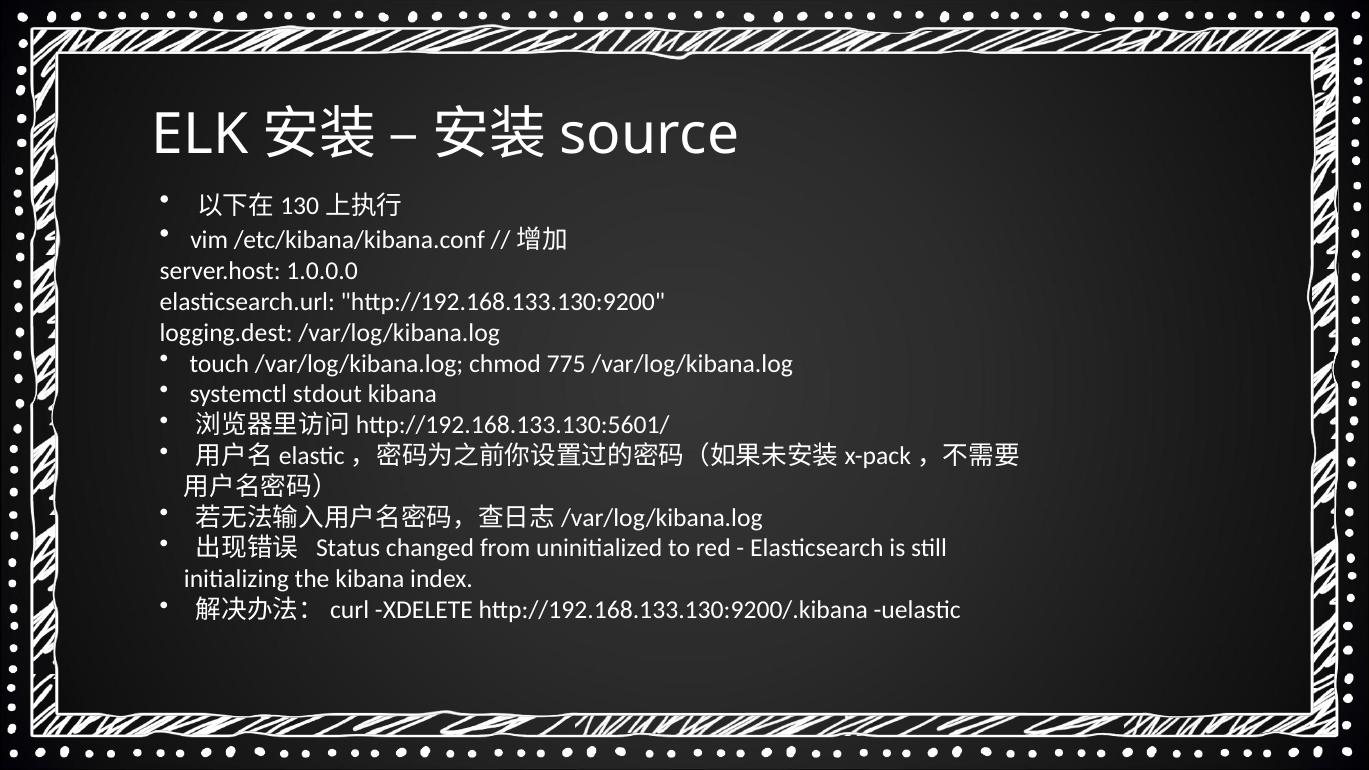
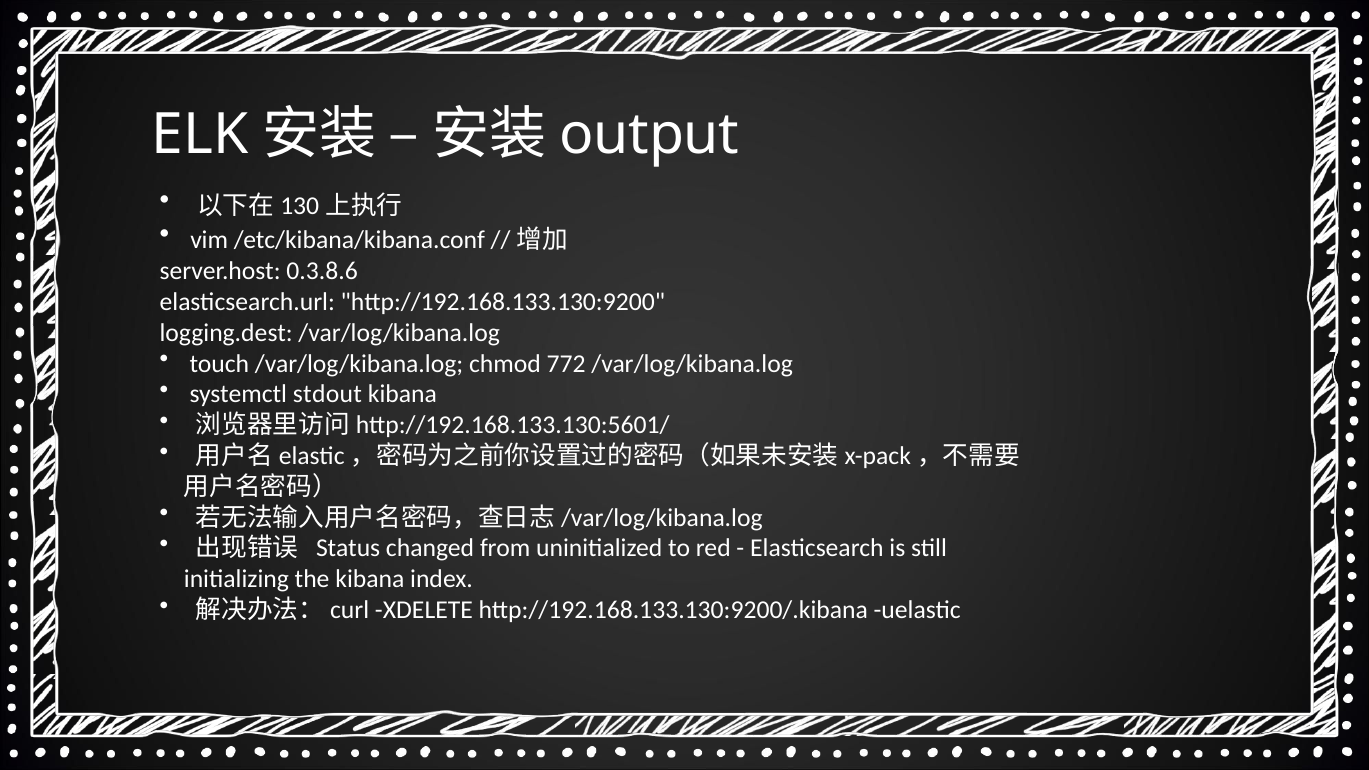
source: source -> output (650, 134)
1.0.0.0: 1.0.0.0 -> 0.3.8.6 (322, 271)
775: 775 -> 772 (566, 364)
